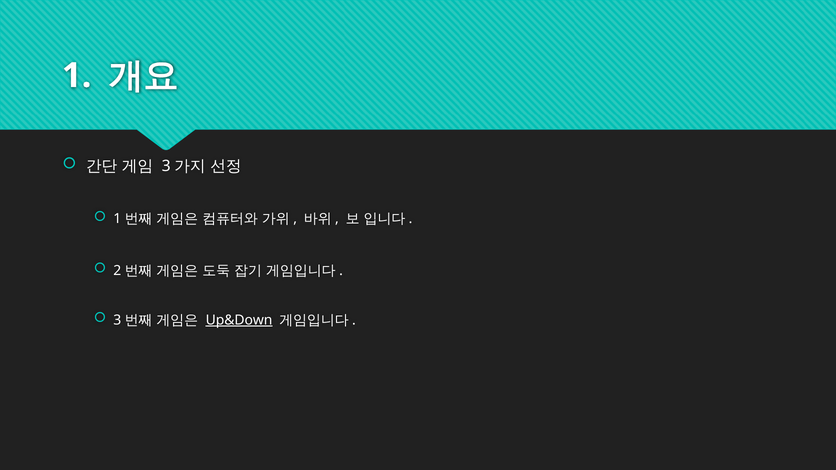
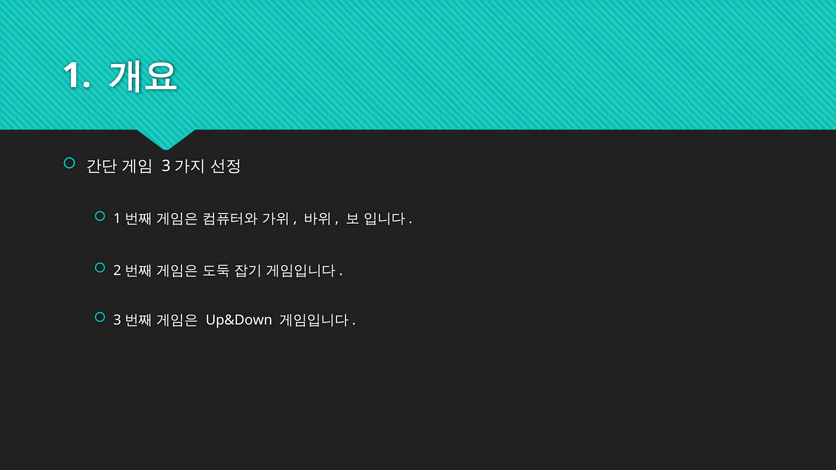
Up&Down underline: present -> none (239, 320)
